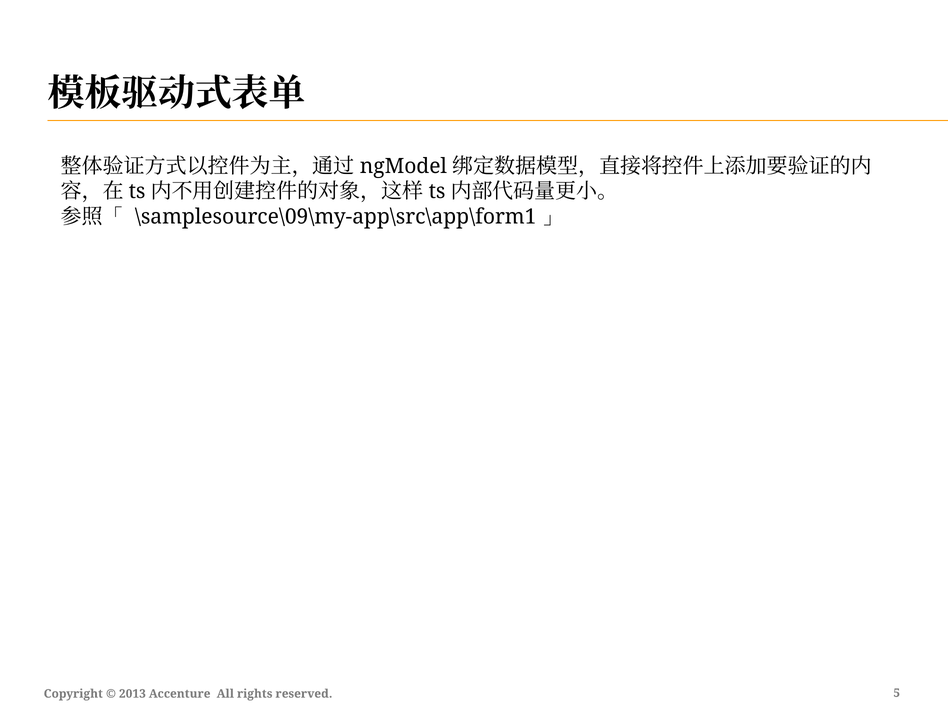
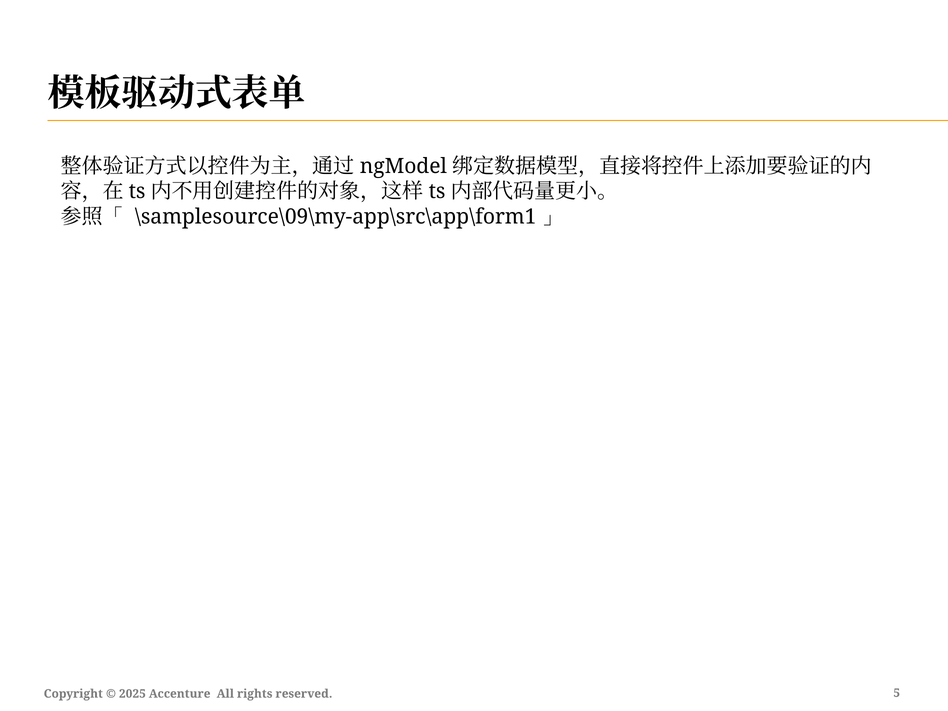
2013: 2013 -> 2025 (132, 694)
